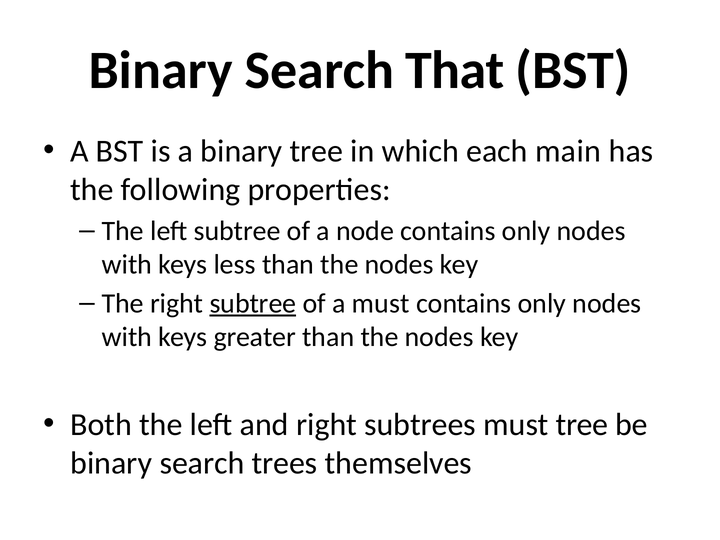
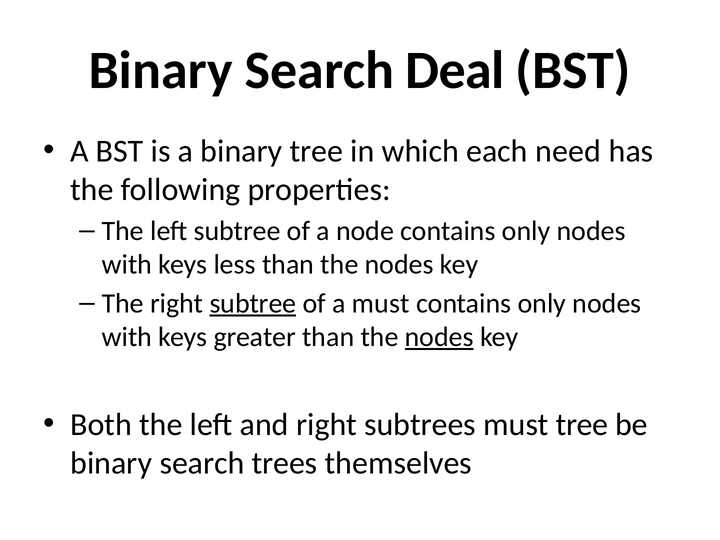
That: That -> Deal (455, 70)
main: main -> need (568, 151)
nodes underline: none -> present (439, 337)
